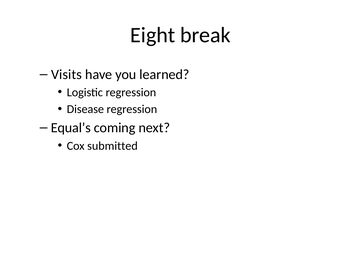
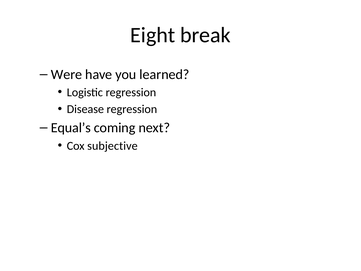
Visits: Visits -> Were (67, 74)
submitted: submitted -> subjective (112, 146)
